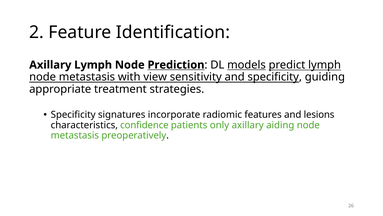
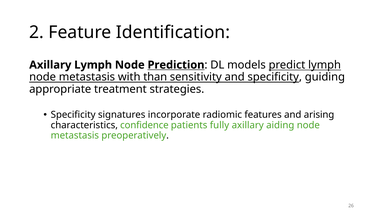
models underline: present -> none (246, 65)
view: view -> than (155, 77)
lesions: lesions -> arising (319, 114)
only: only -> fully (220, 125)
